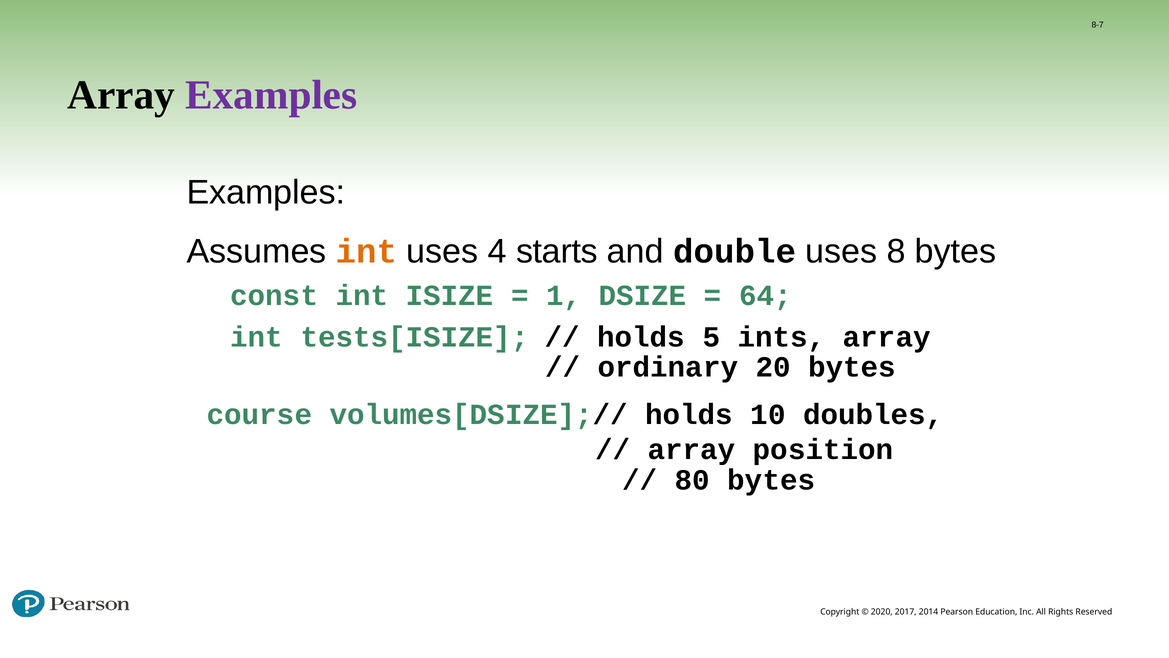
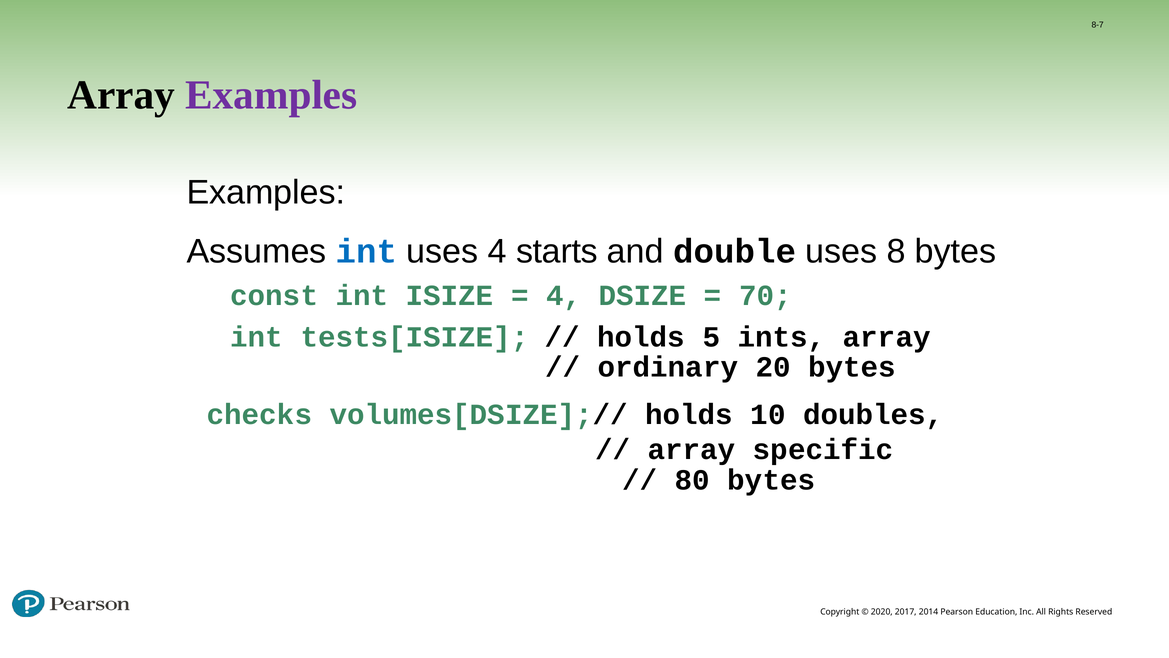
int colour: orange -> blue (366, 252)
1: 1 -> 4 (564, 296)
64: 64 -> 70 (765, 296)
course: course -> checks (259, 414)
position: position -> specific (823, 449)
